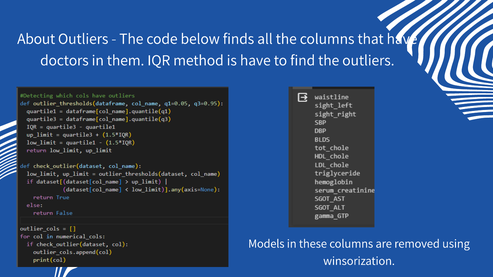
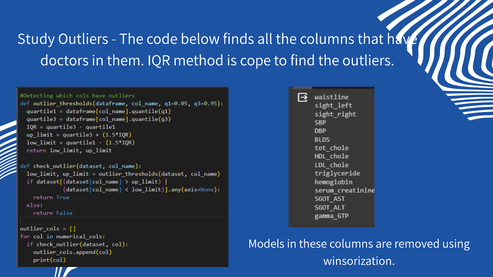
About: About -> Study (36, 39)
is have: have -> cope (255, 60)
